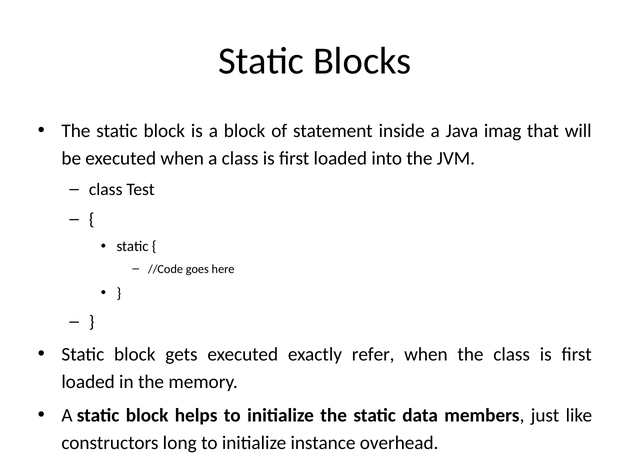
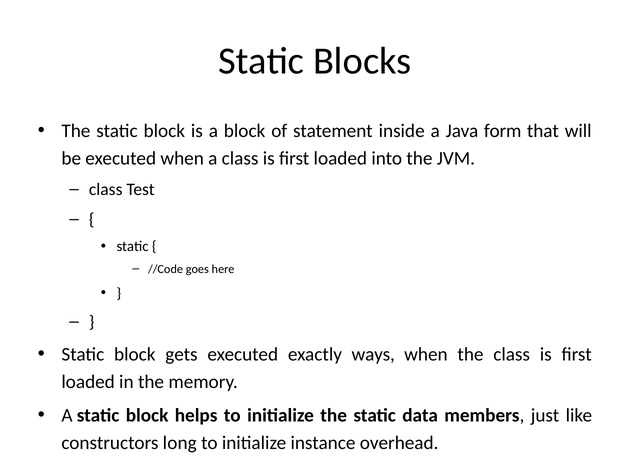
imag: imag -> form (503, 131)
refer: refer -> ways (373, 355)
